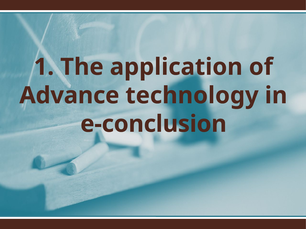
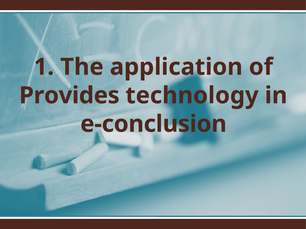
Advance: Advance -> Provides (69, 96)
